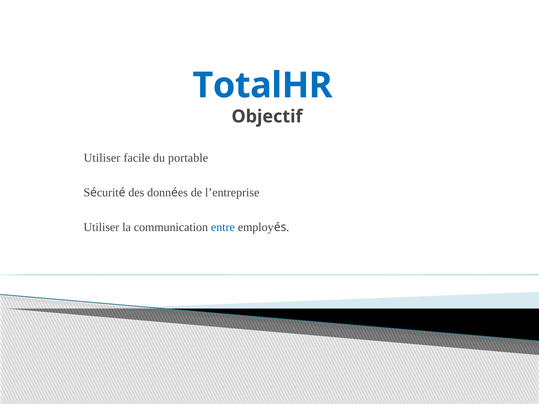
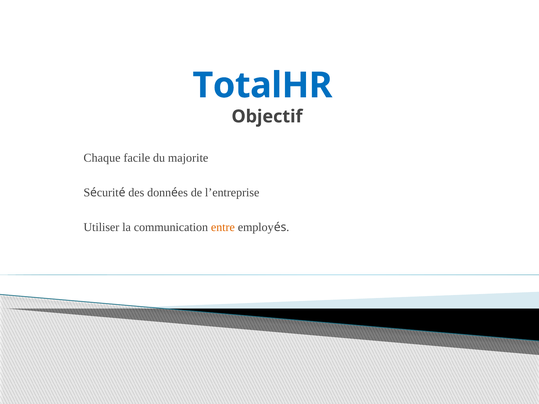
Utiliser: Utiliser -> Chaque (102, 158)
portable: portable -> majorite (188, 158)
entre colour: blue -> orange (223, 227)
